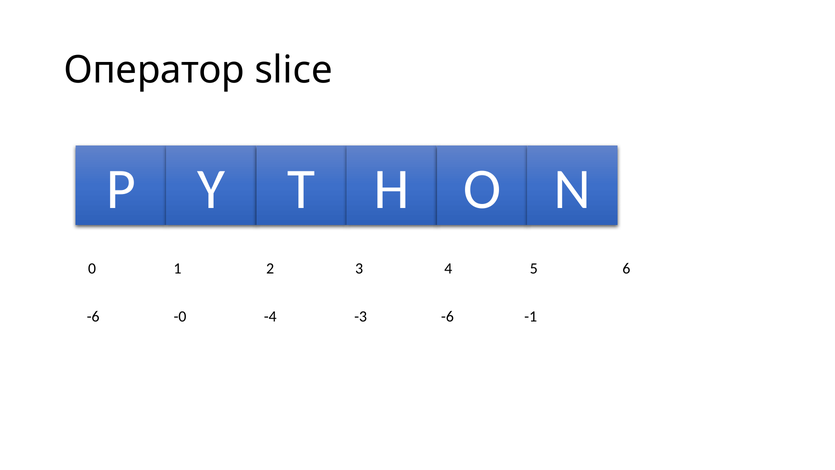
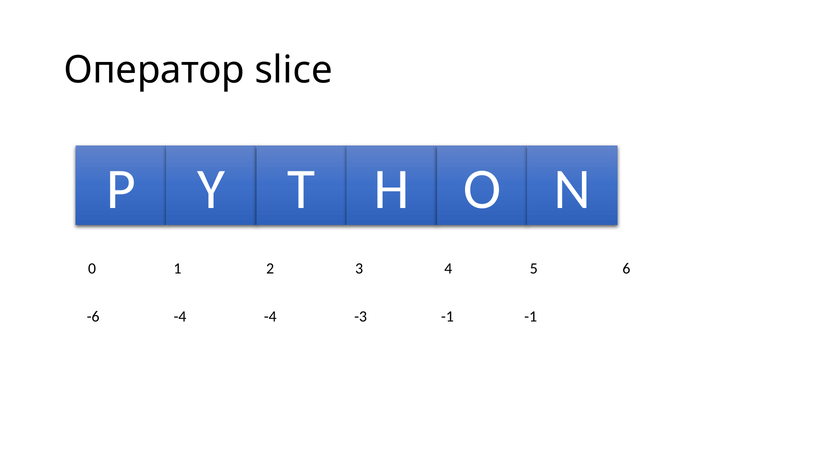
-6 -0: -0 -> -4 (180, 316)
-3 -6: -6 -> -1 (447, 316)
